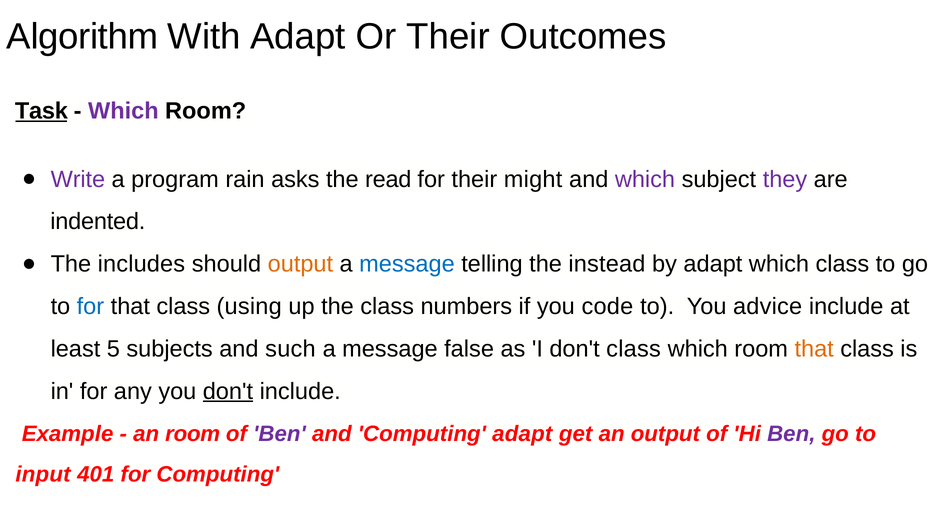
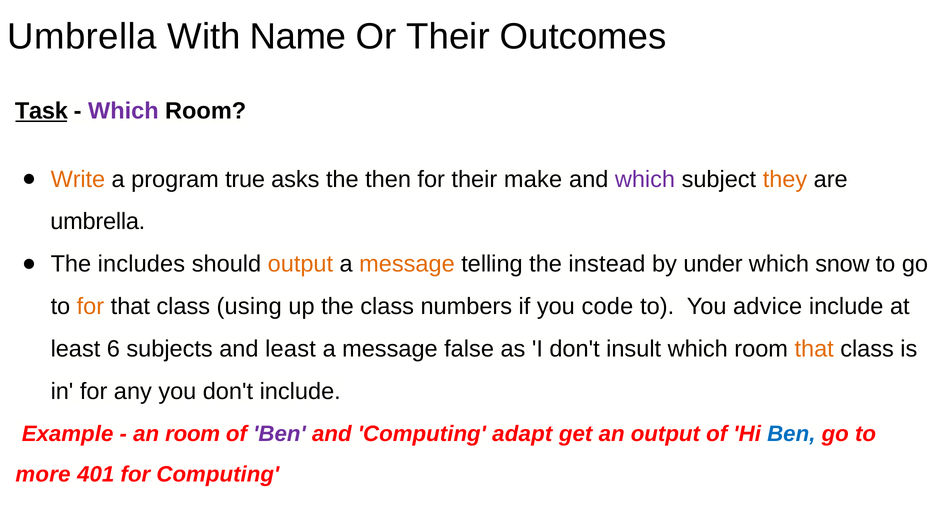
Algorithm: Algorithm -> Umbrella (82, 37)
With Adapt: Adapt -> Name (298, 37)
Write colour: purple -> orange (78, 179)
rain: rain -> true (245, 179)
read: read -> then (388, 179)
might: might -> make (533, 179)
they colour: purple -> orange (785, 179)
indented: indented -> umbrella (98, 222)
message colour: blue -> orange (407, 264)
by adapt: adapt -> under (713, 264)
which class: class -> snow (842, 264)
for colour: blue -> orange (90, 306)
5: 5 -> 6 (113, 349)
and such: such -> least (290, 349)
don't class: class -> insult (634, 349)
don't underline: present -> none (228, 391)
Ben colour: purple -> blue (791, 434)
input: input -> more (43, 474)
